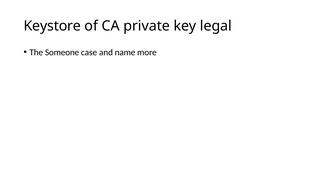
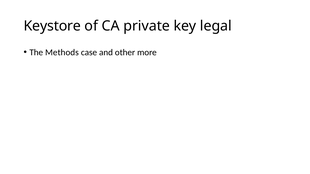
Someone: Someone -> Methods (62, 52)
name: name -> other (125, 52)
